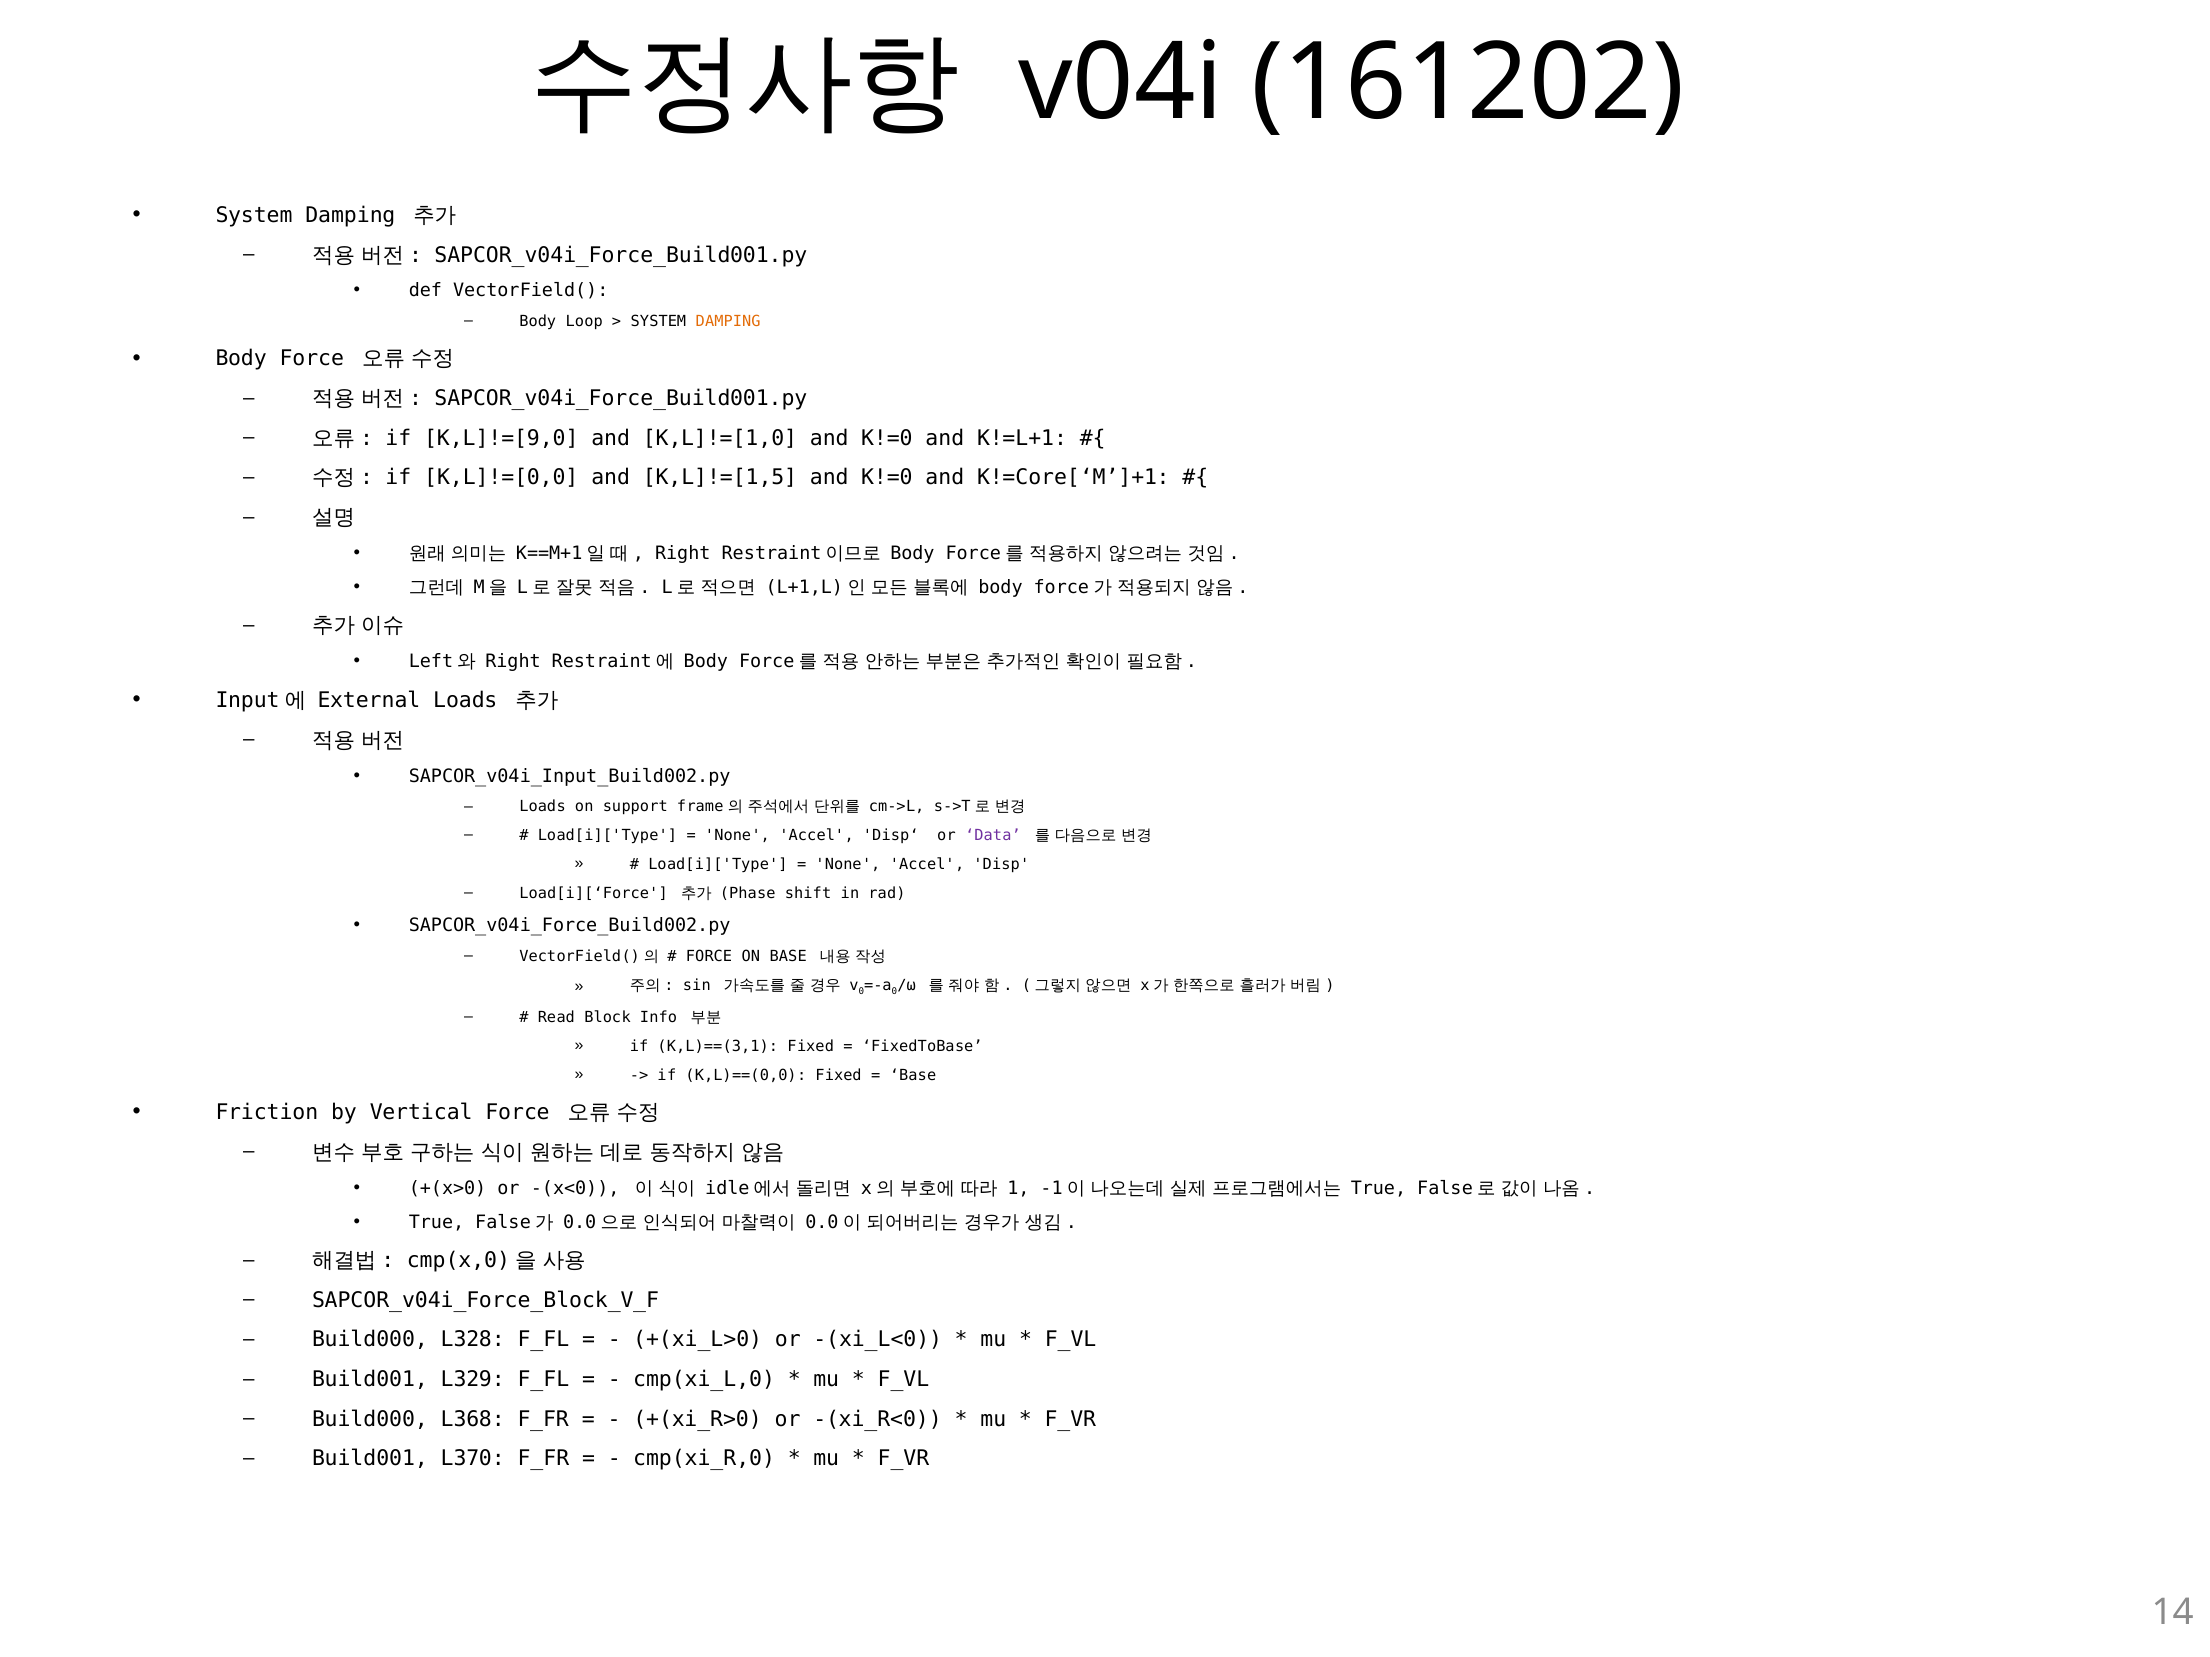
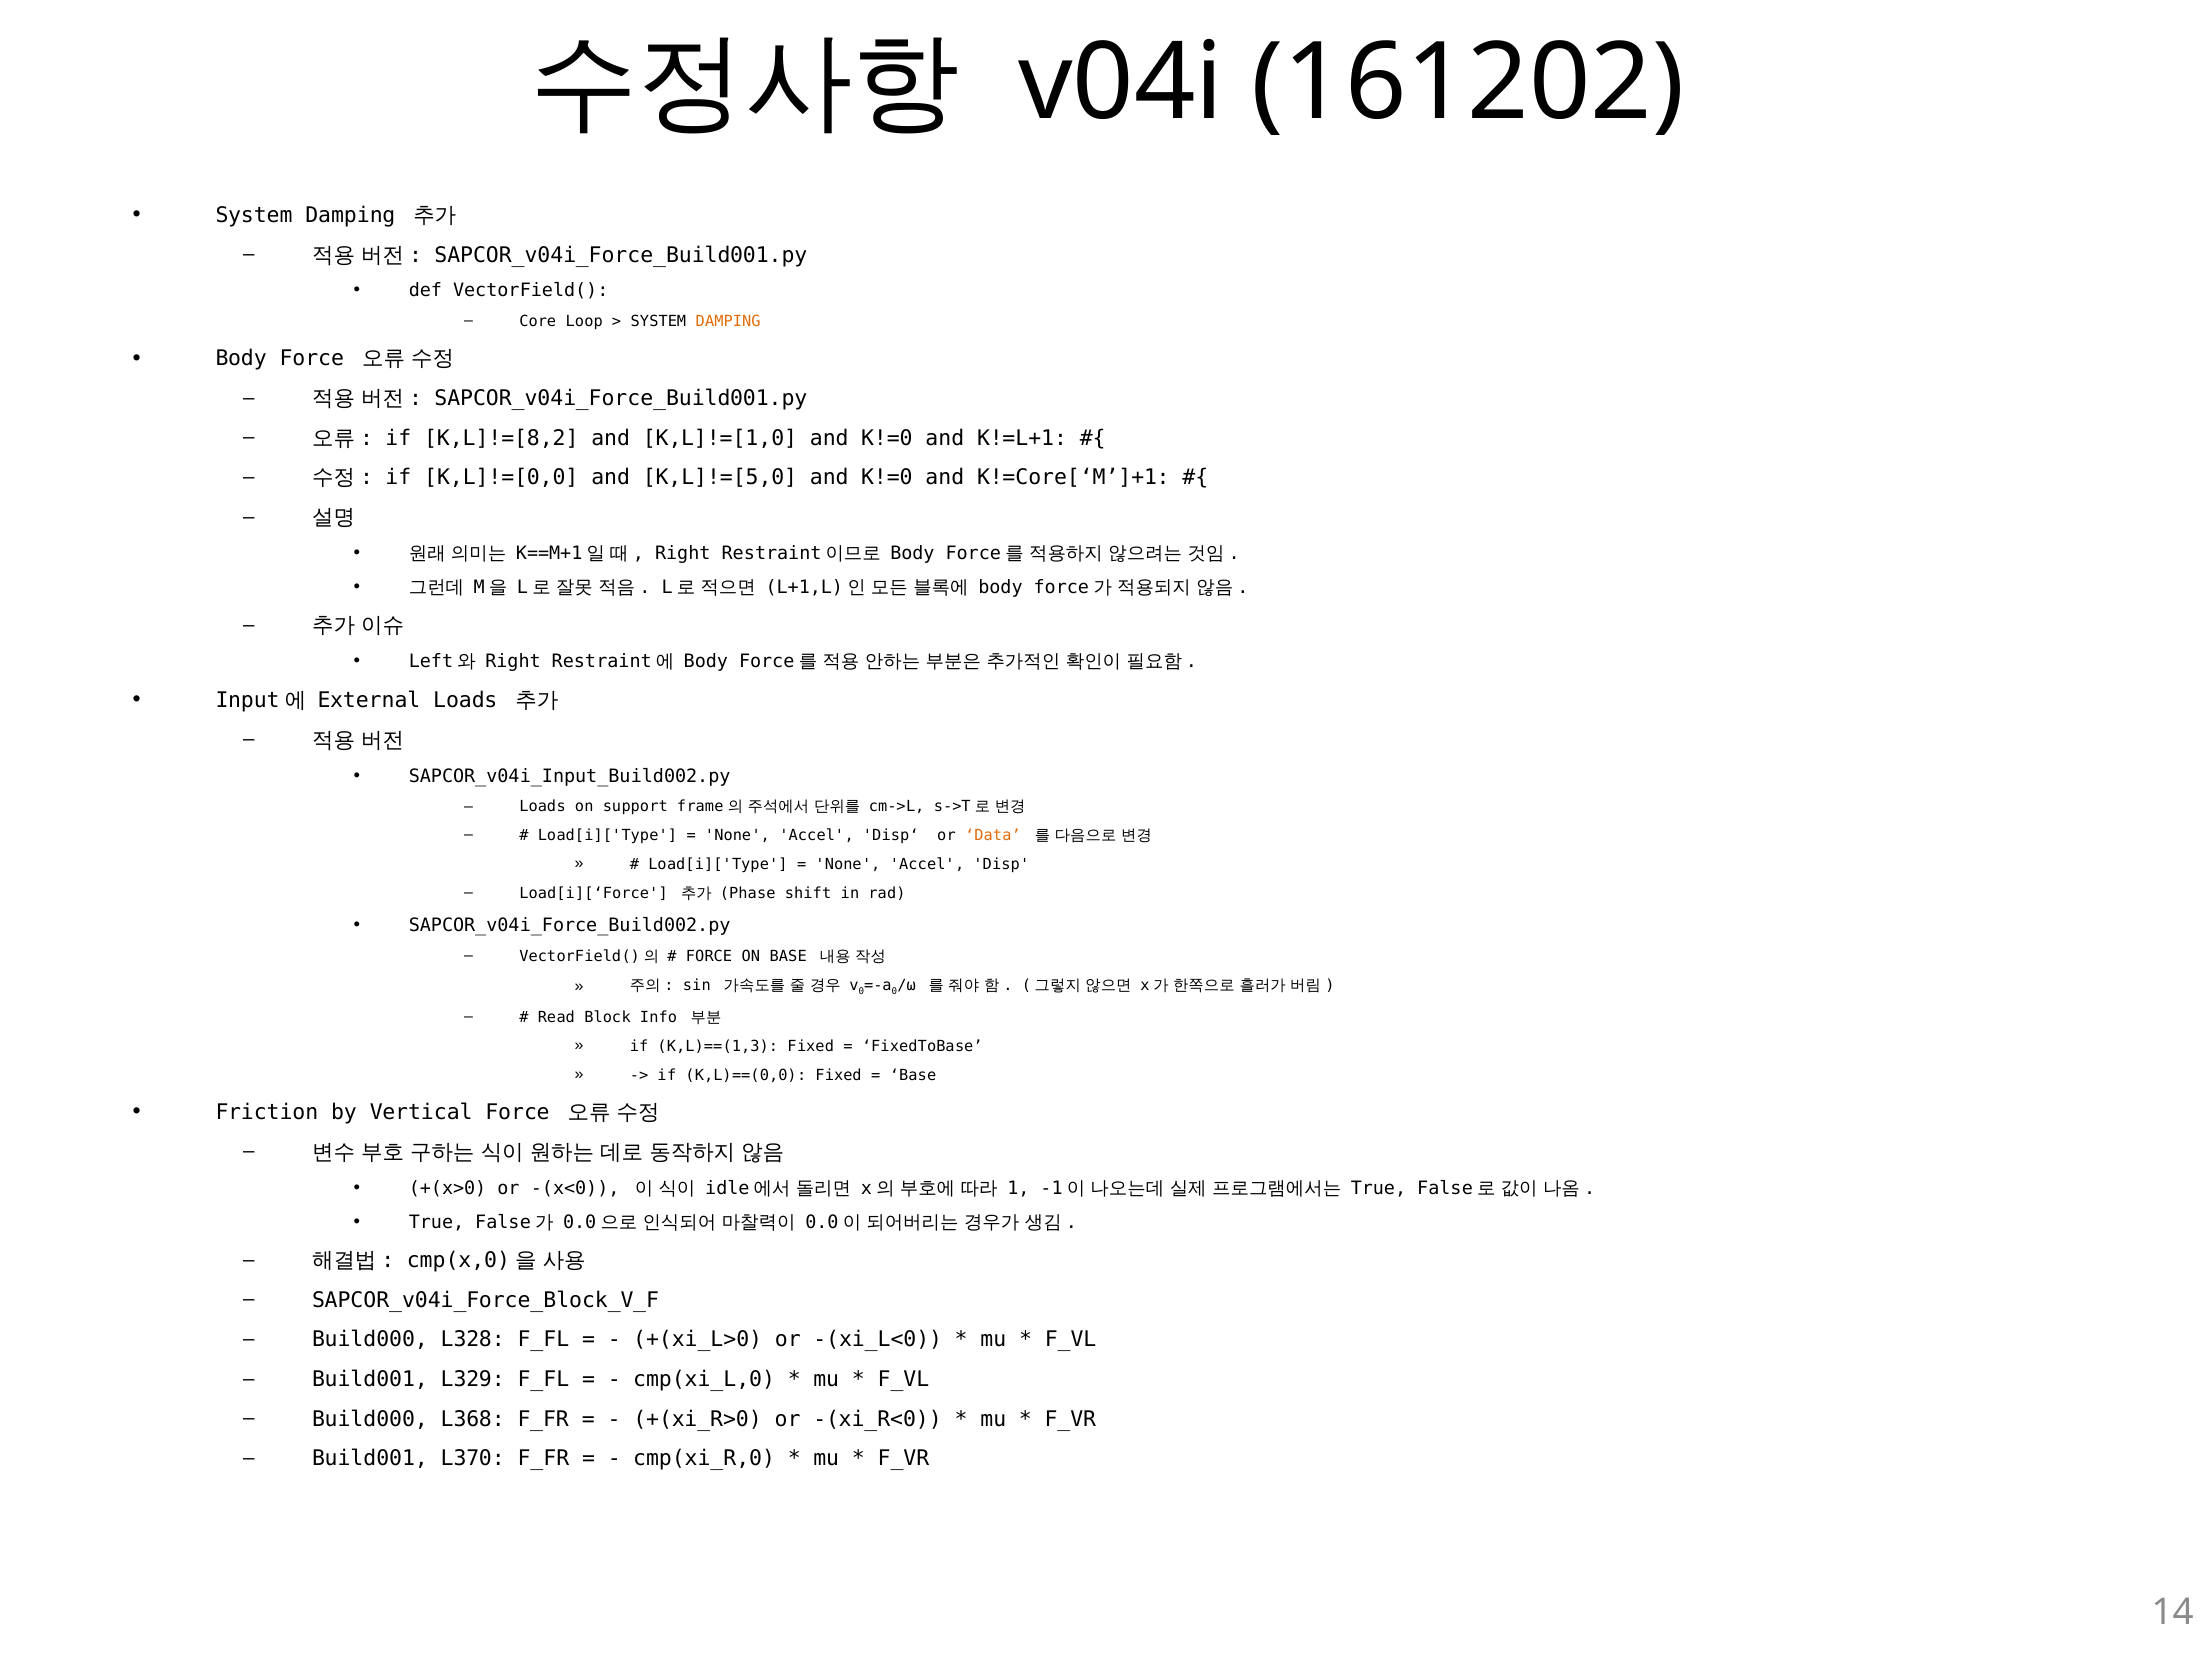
Body: Body -> Core (538, 321)
K,L]!=[9,0: K,L]!=[9,0 -> K,L]!=[8,2 (501, 438)
K,L]!=[1,5: K,L]!=[1,5 -> K,L]!=[5,0 (720, 478)
Data colour: purple -> orange (993, 836)
K,L)==(3,1: K,L)==(3,1 -> K,L)==(1,3 (718, 1047)
